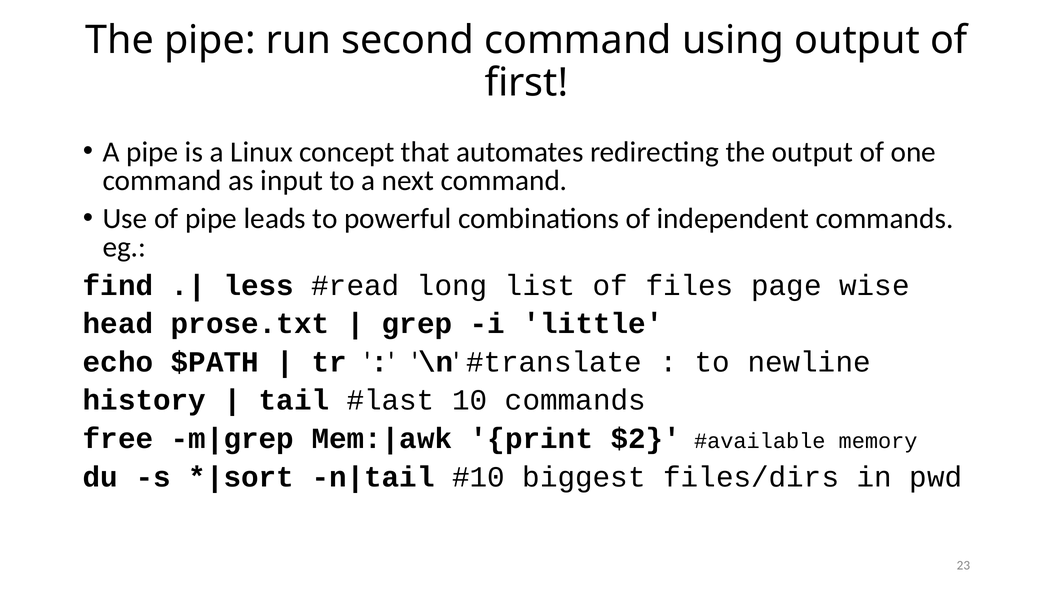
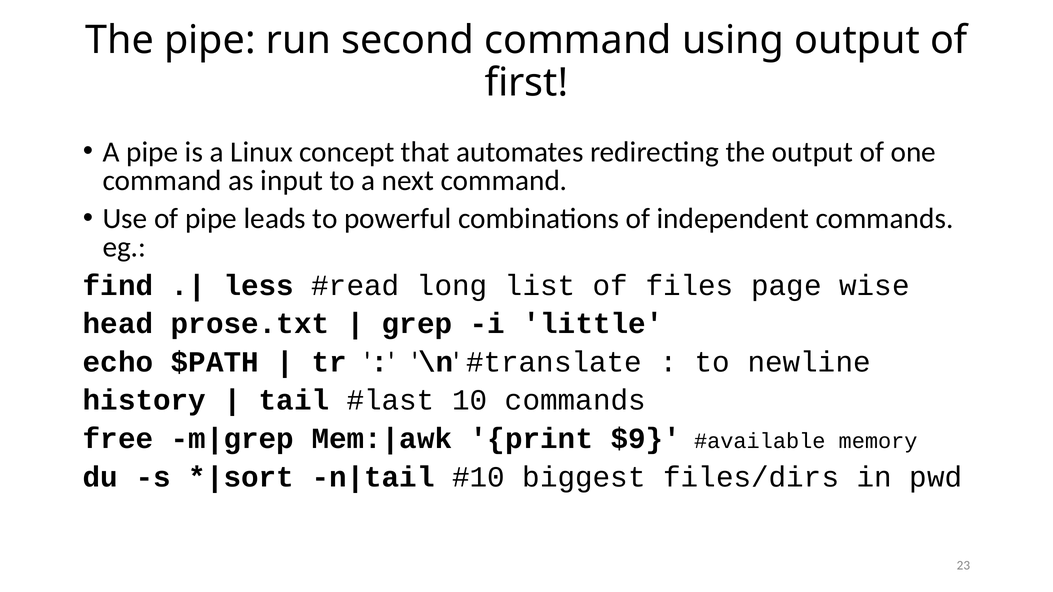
$2: $2 -> $9 (646, 439)
